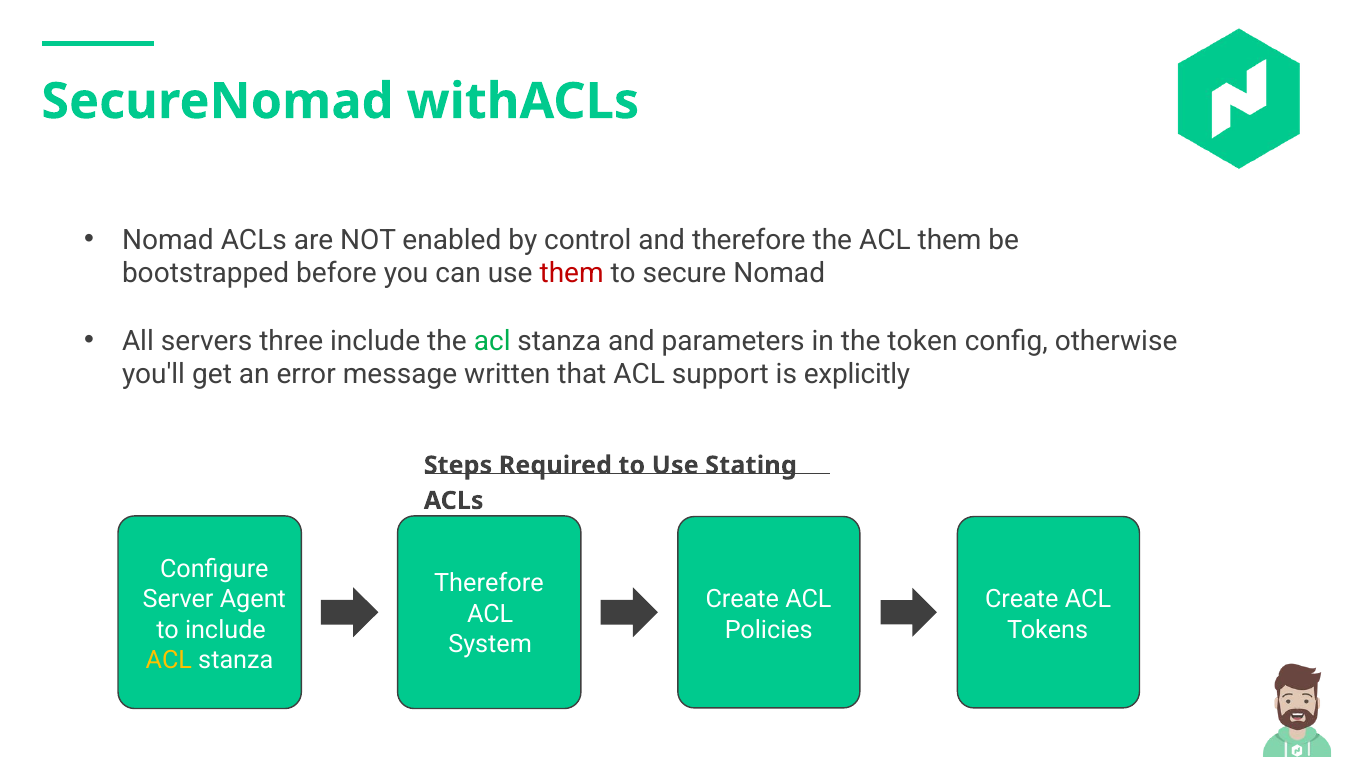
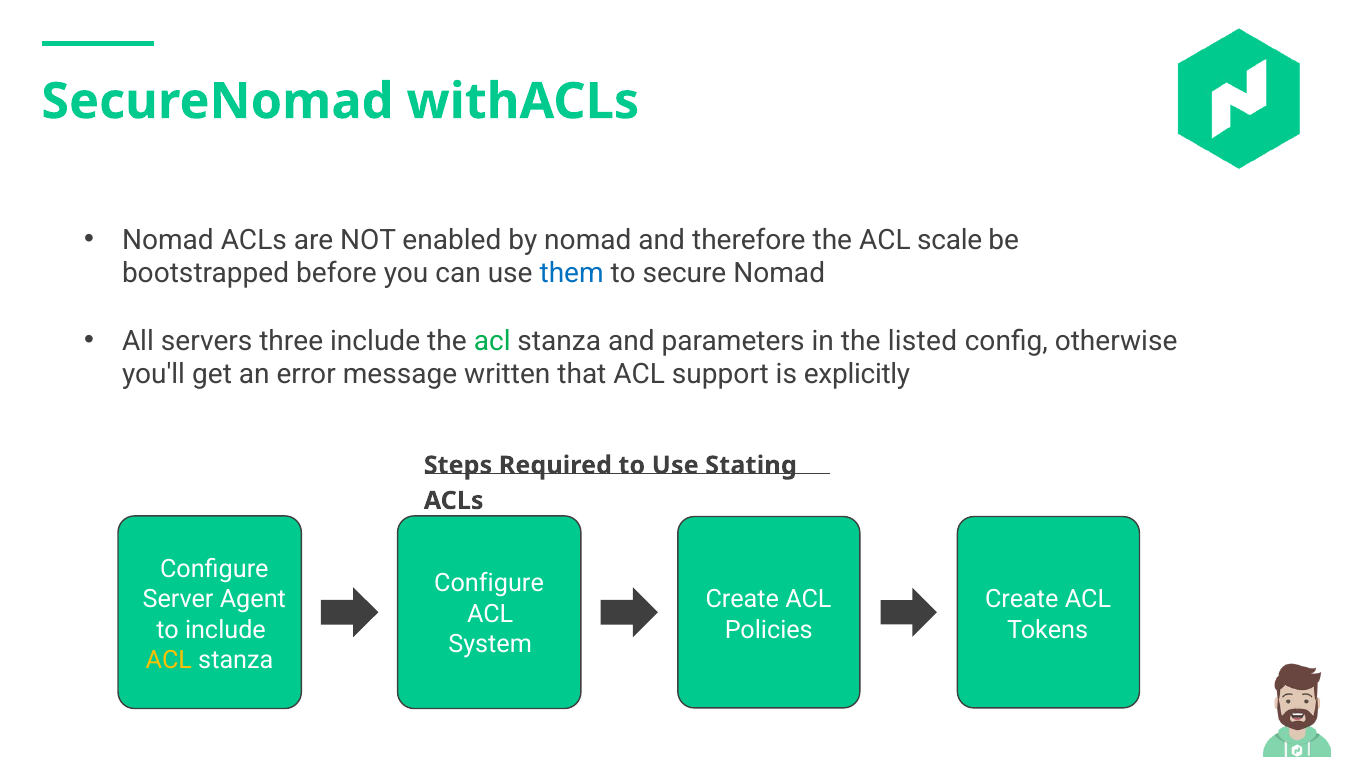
by control: control -> nomad (588, 240)
ACL them: them -> scale (950, 240)
them colour: red -> blue (572, 274)
token: token -> listed (922, 341)
Therefore: Therefore -> Configure (489, 583)
